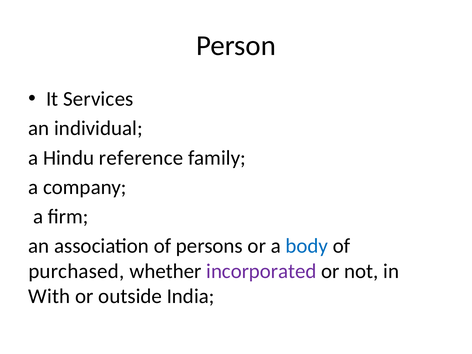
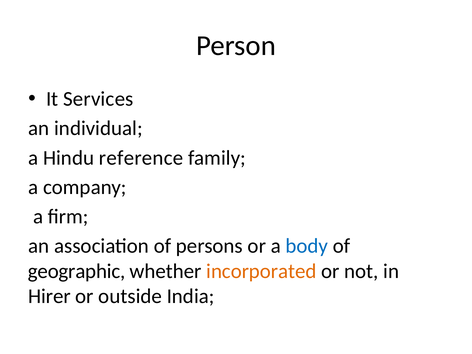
purchased: purchased -> geographic (77, 271)
incorporated colour: purple -> orange (261, 271)
With: With -> Hirer (49, 296)
